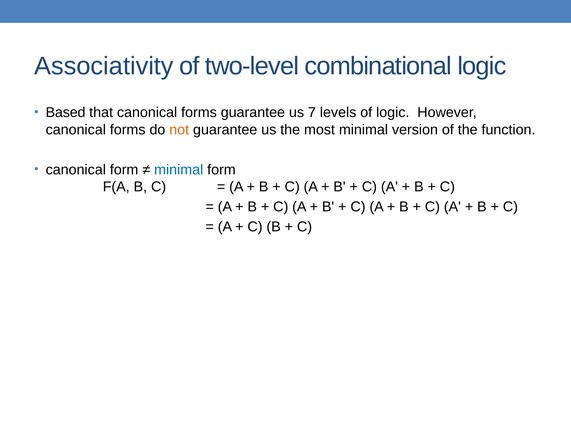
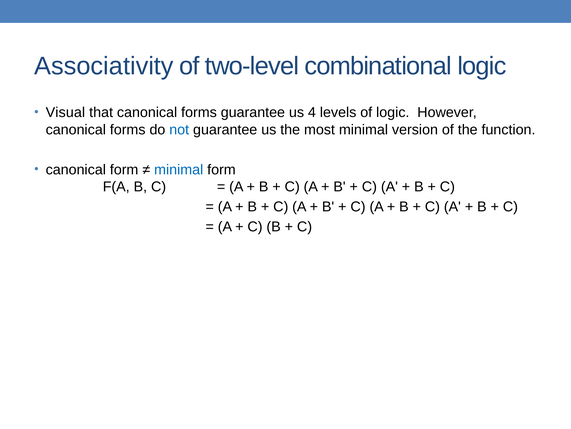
Based: Based -> Visual (65, 112)
7: 7 -> 4 (312, 112)
not colour: orange -> blue (179, 129)
